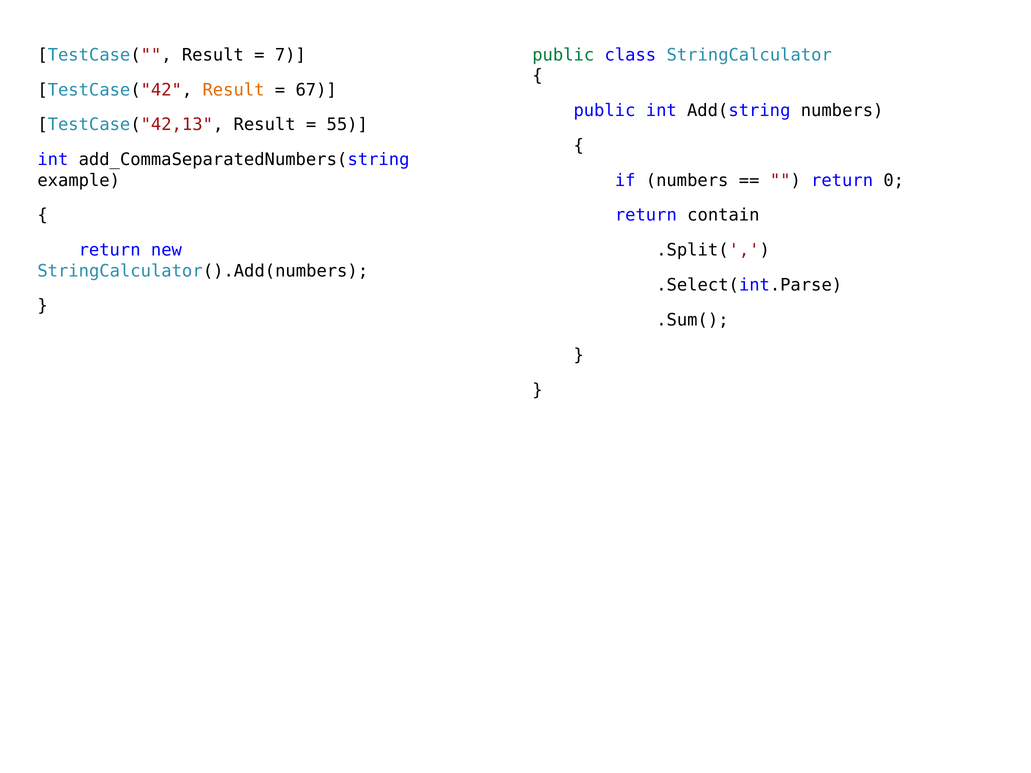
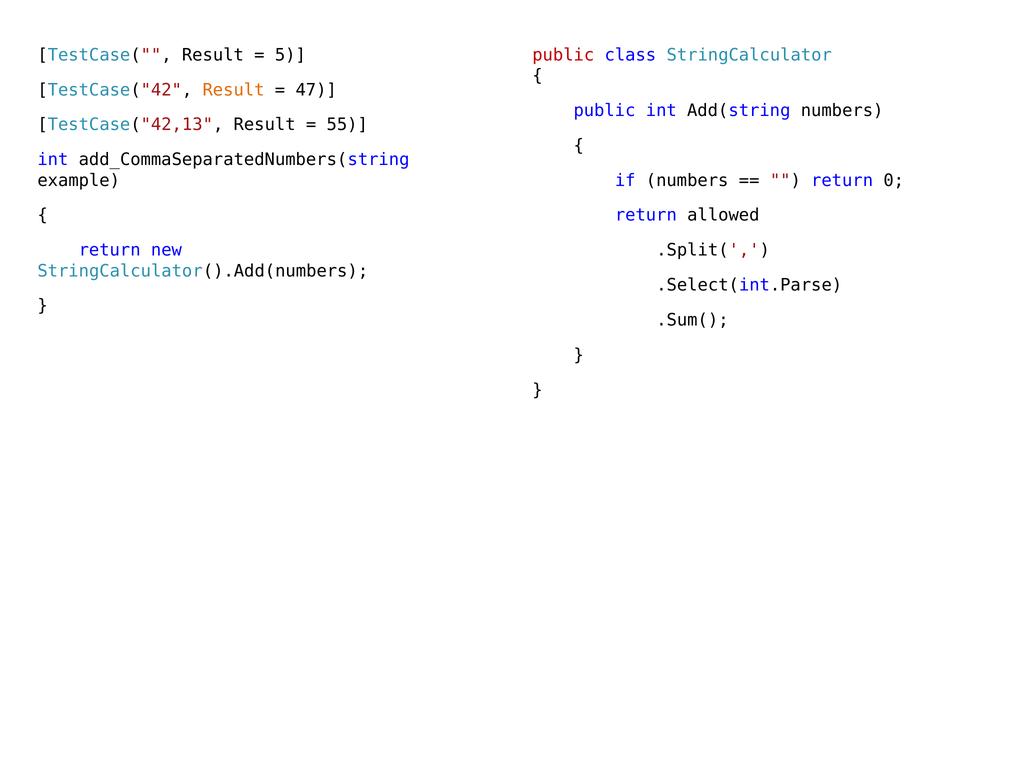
7: 7 -> 5 (290, 55)
public colour: green -> red (563, 55)
67: 67 -> 47 (316, 90)
contain: contain -> allowed (723, 215)
